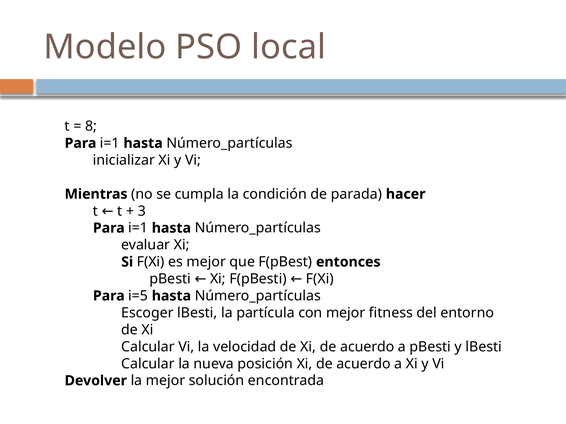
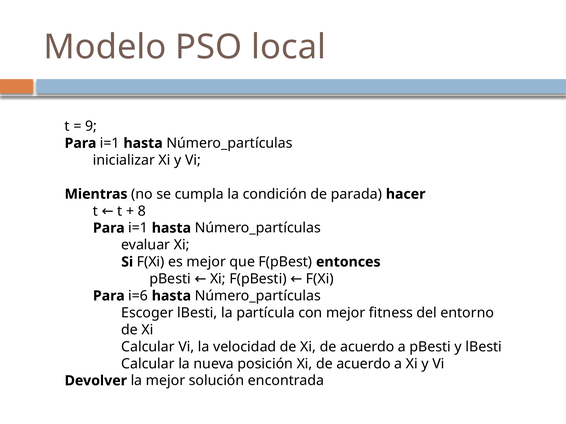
8: 8 -> 9 (91, 126)
3: 3 -> 8 (142, 211)
i=5: i=5 -> i=6 (138, 296)
